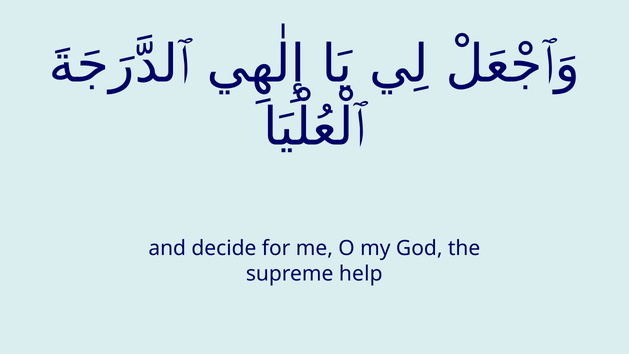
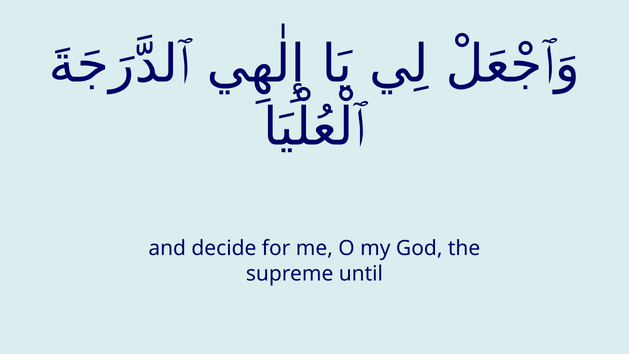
help: help -> until (361, 274)
